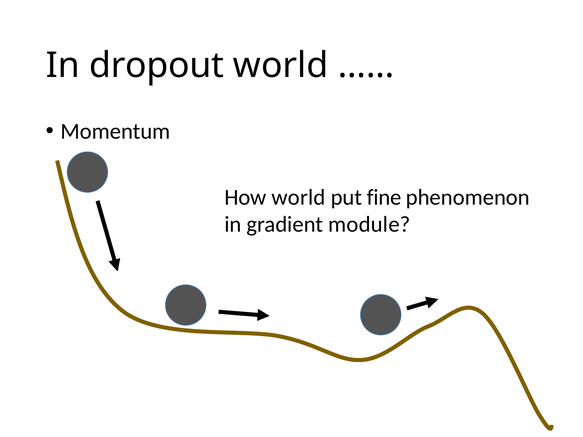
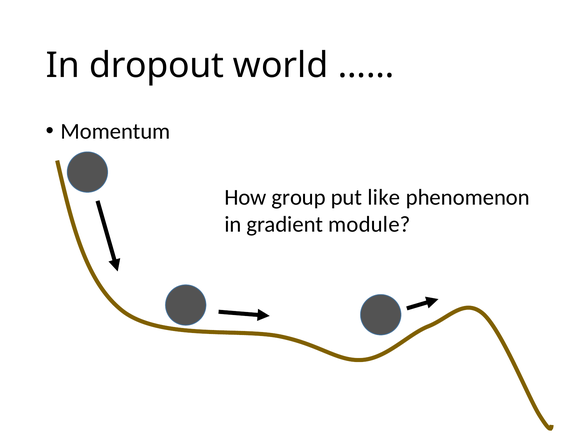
How world: world -> group (299, 197)
fine: fine -> like (384, 197)
